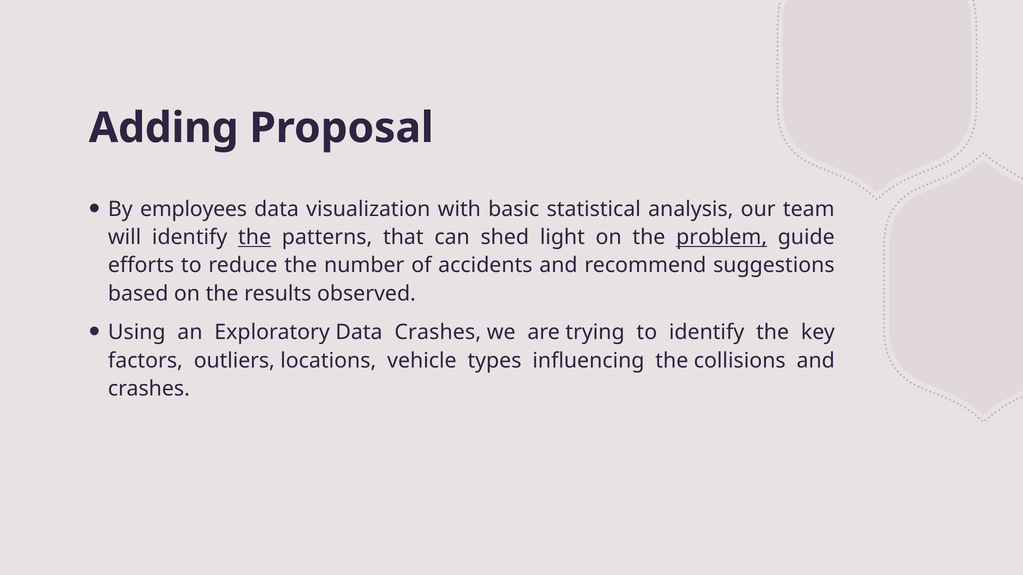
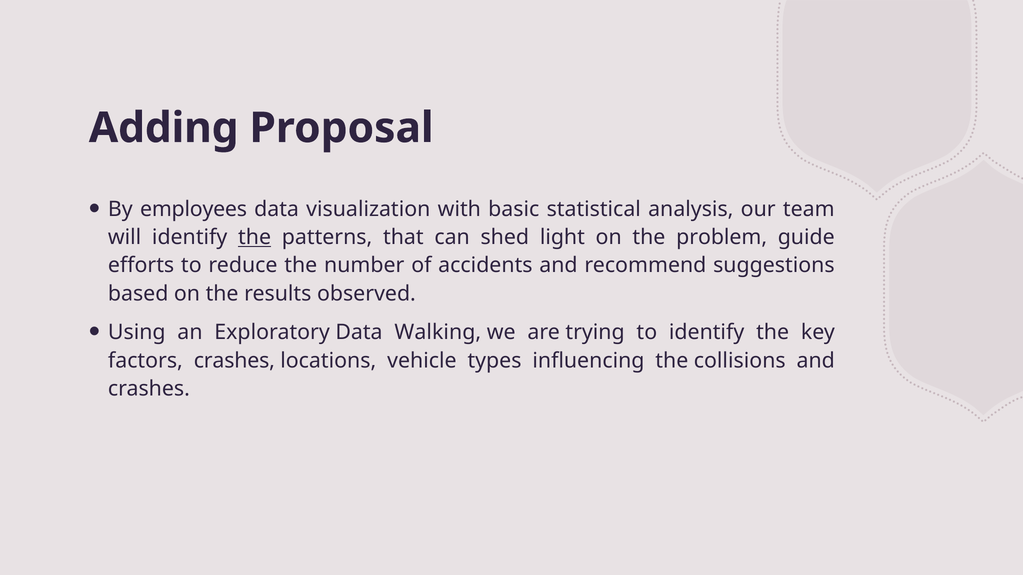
problem underline: present -> none (722, 237)
Data Crashes: Crashes -> Walking (438, 333)
factors outliers: outliers -> crashes (234, 361)
